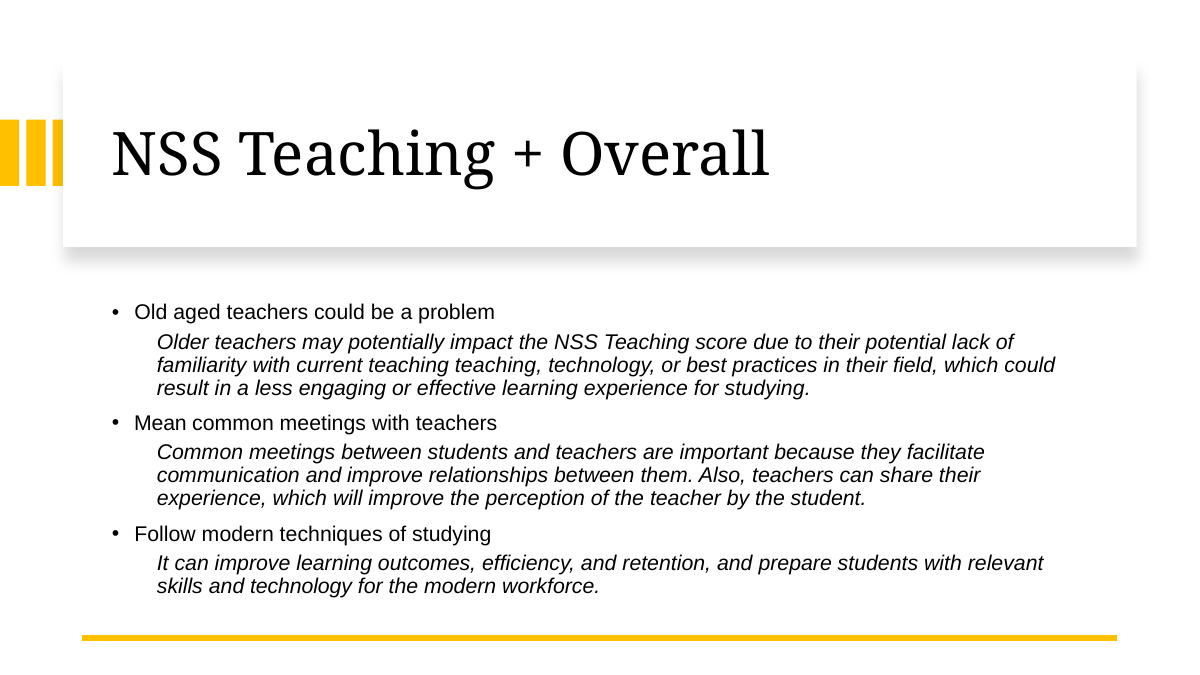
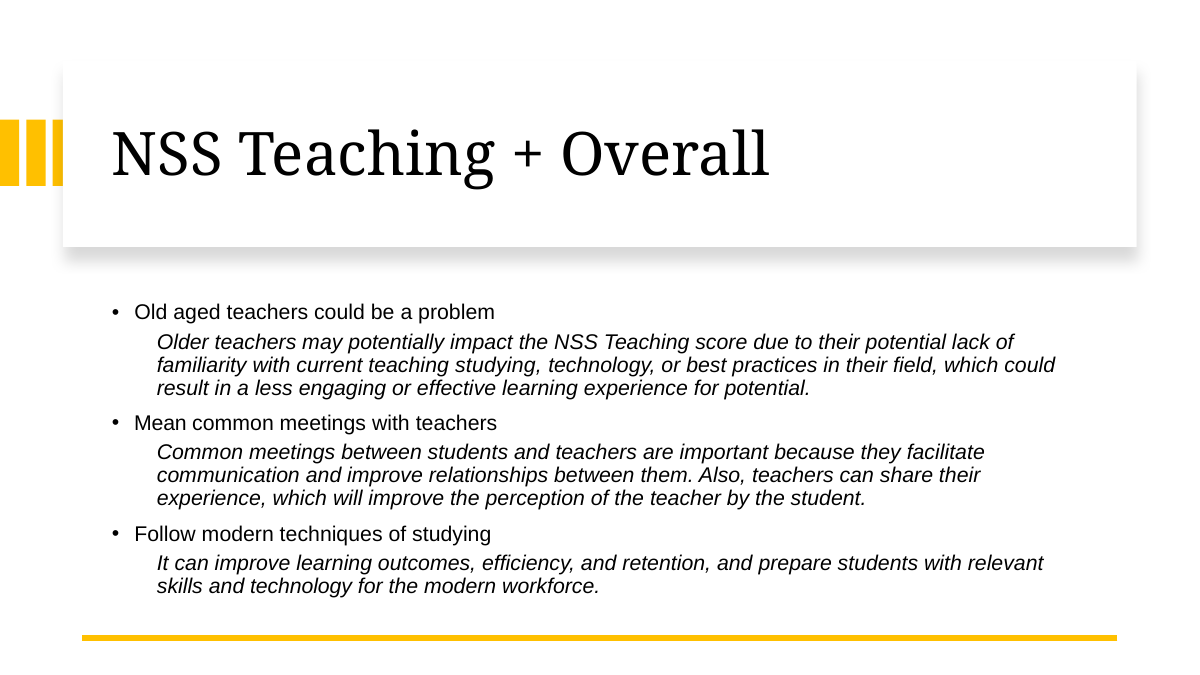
teaching teaching: teaching -> studying (498, 365)
for studying: studying -> potential (768, 388)
